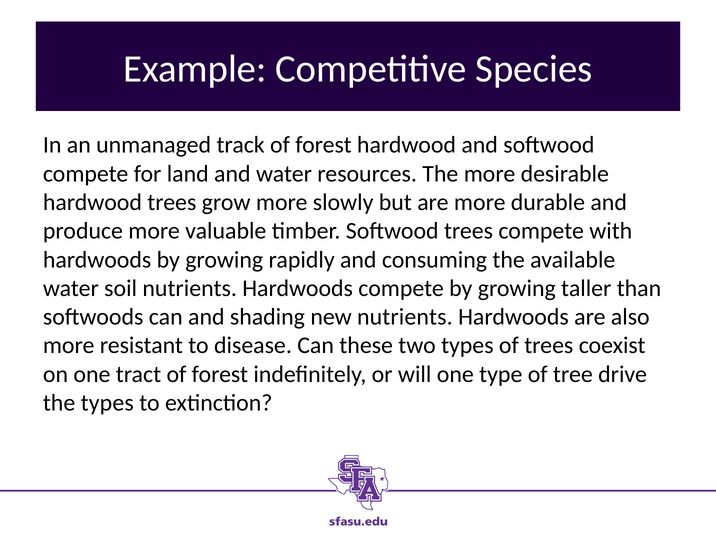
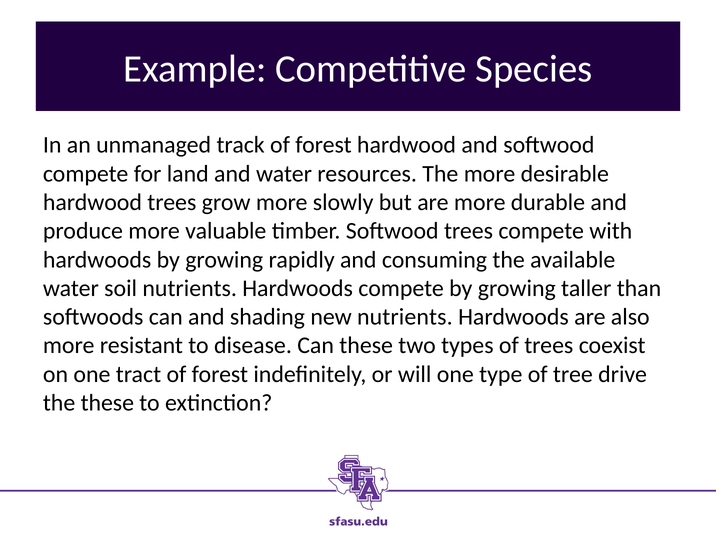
the types: types -> these (107, 403)
